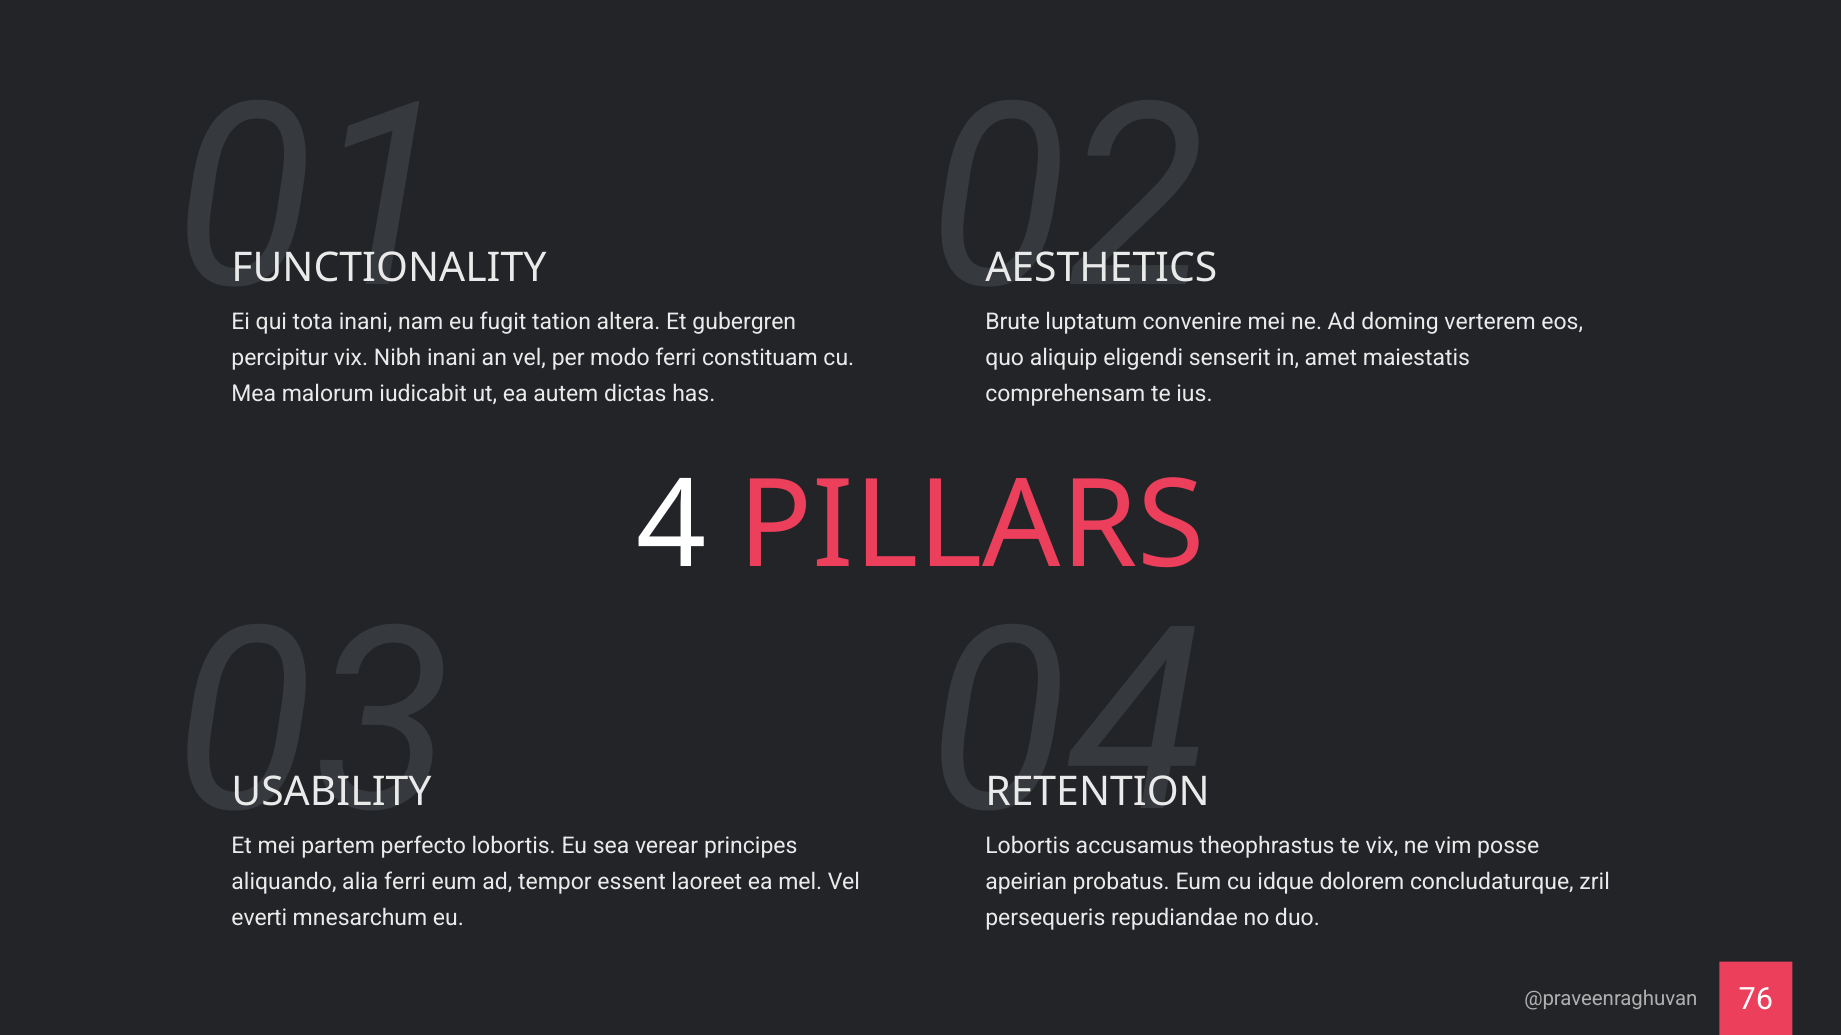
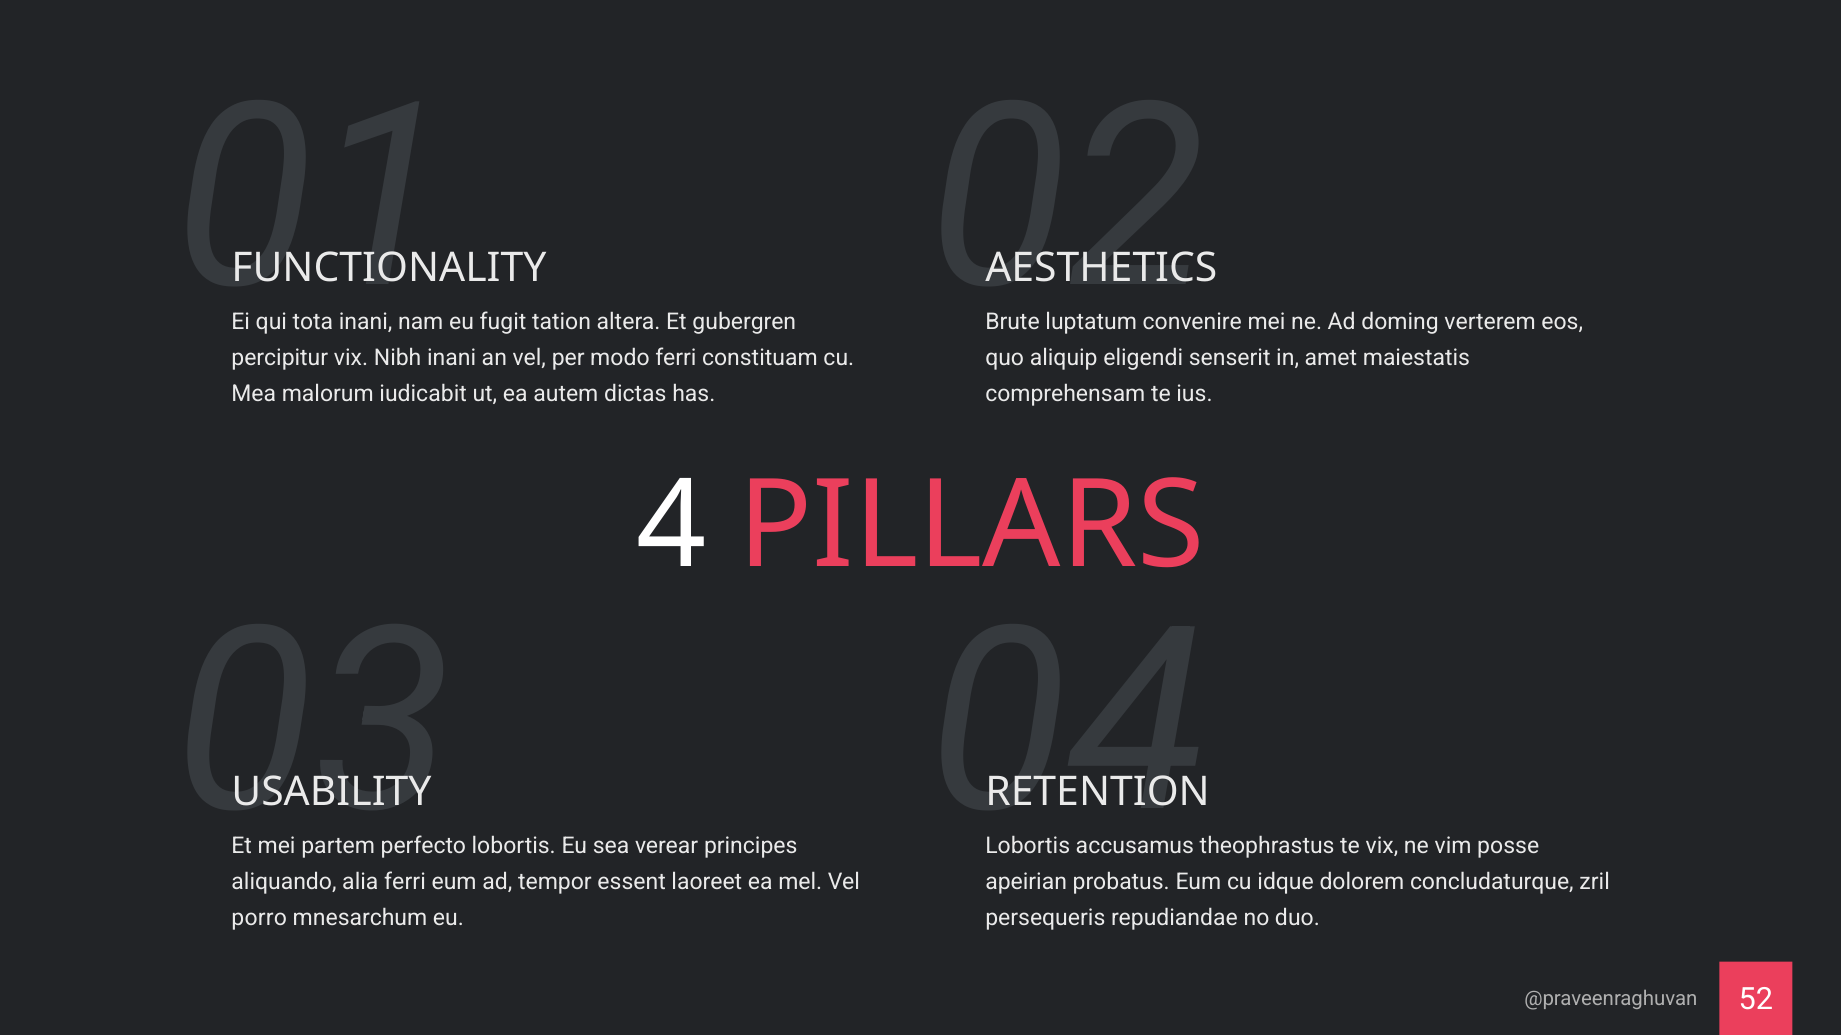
everti: everti -> porro (259, 918)
76: 76 -> 52 (1756, 1000)
